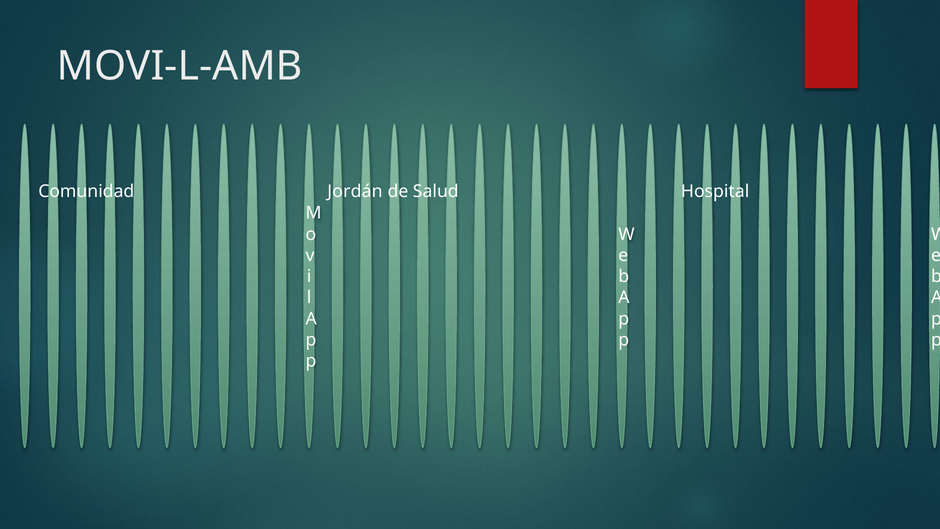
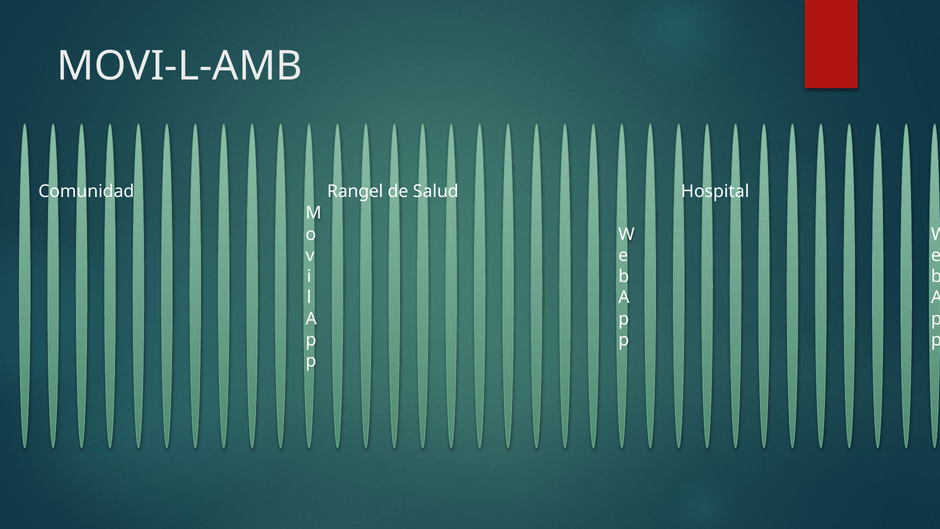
Jordán: Jordán -> Rangel (355, 191)
